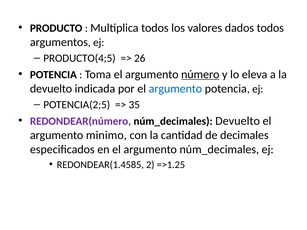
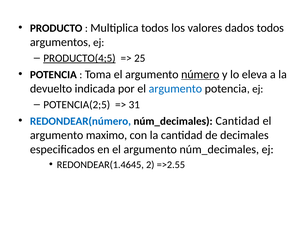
PRODUCTO(4;5 underline: none -> present (79, 58)
26: 26 -> 25 (140, 58)
35: 35 -> 31 (134, 105)
REDONDEAR(número colour: purple -> blue (80, 121)
núm_decimales Devuelto: Devuelto -> Cantidad (238, 121)
minimo: minimo -> maximo (107, 135)
REDONDEAR(1.4585: REDONDEAR(1.4585 -> REDONDEAR(1.4645 (100, 165)
=>1.25: =>1.25 -> =>2.55 (171, 165)
